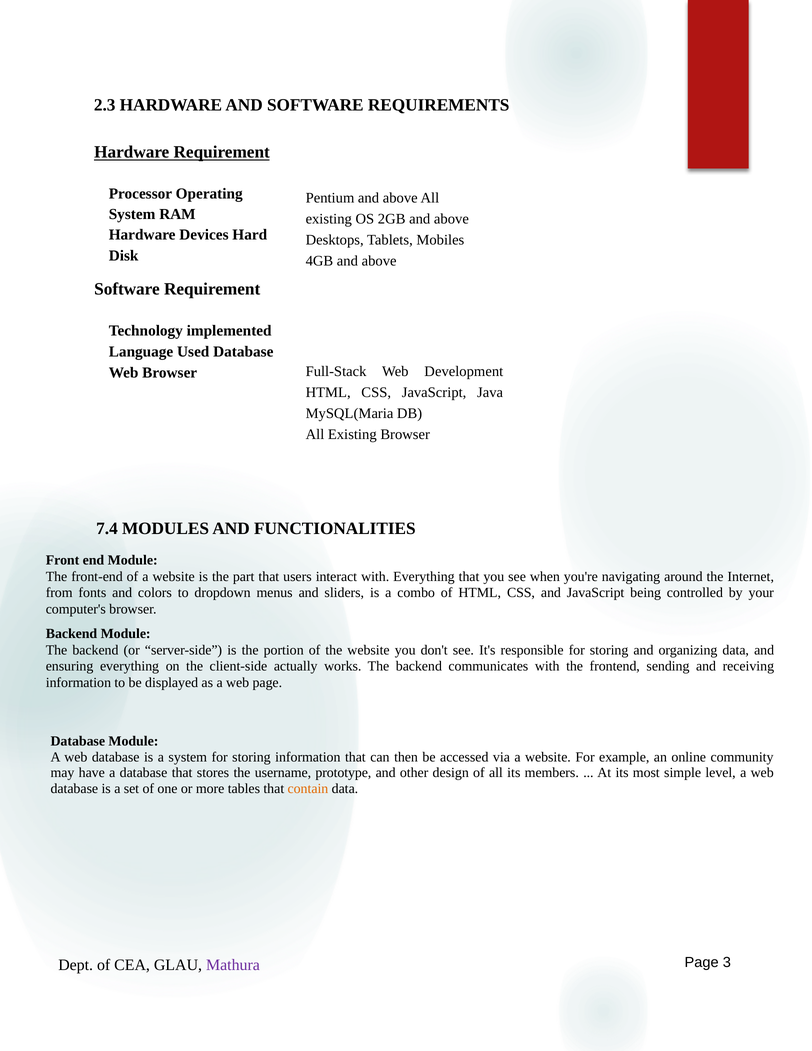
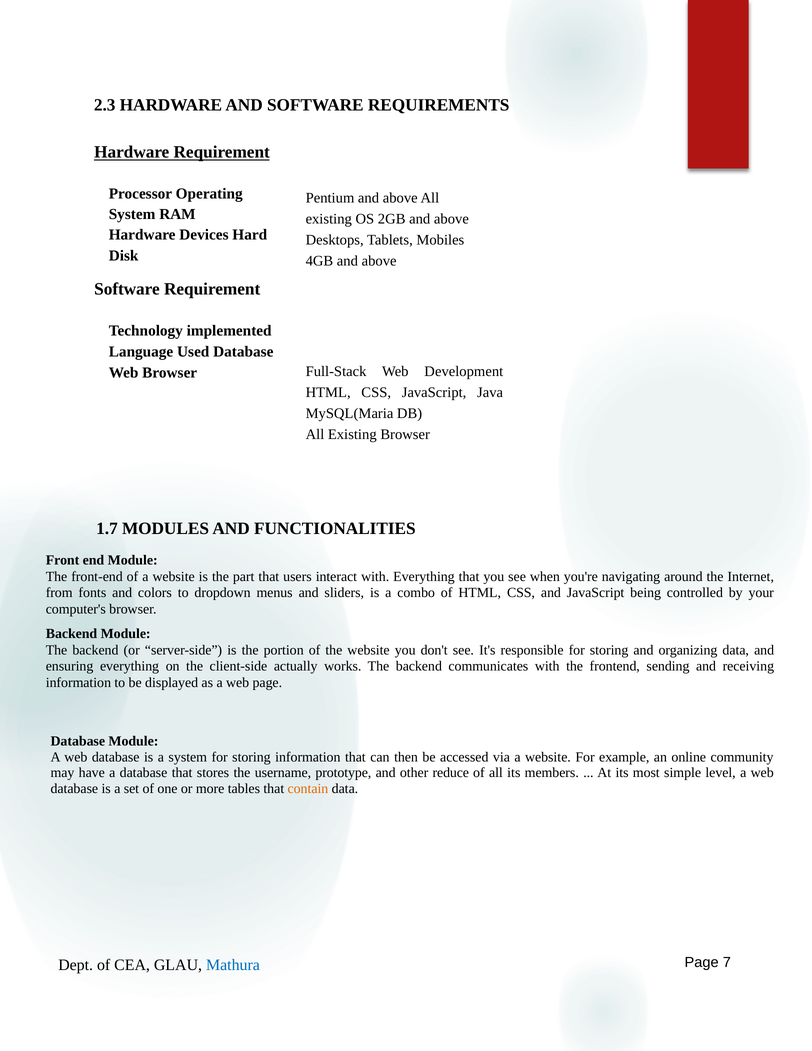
7.4: 7.4 -> 1.7 (107, 528)
design: design -> reduce (451, 773)
Mathura colour: purple -> blue (233, 965)
3: 3 -> 7 (727, 963)
